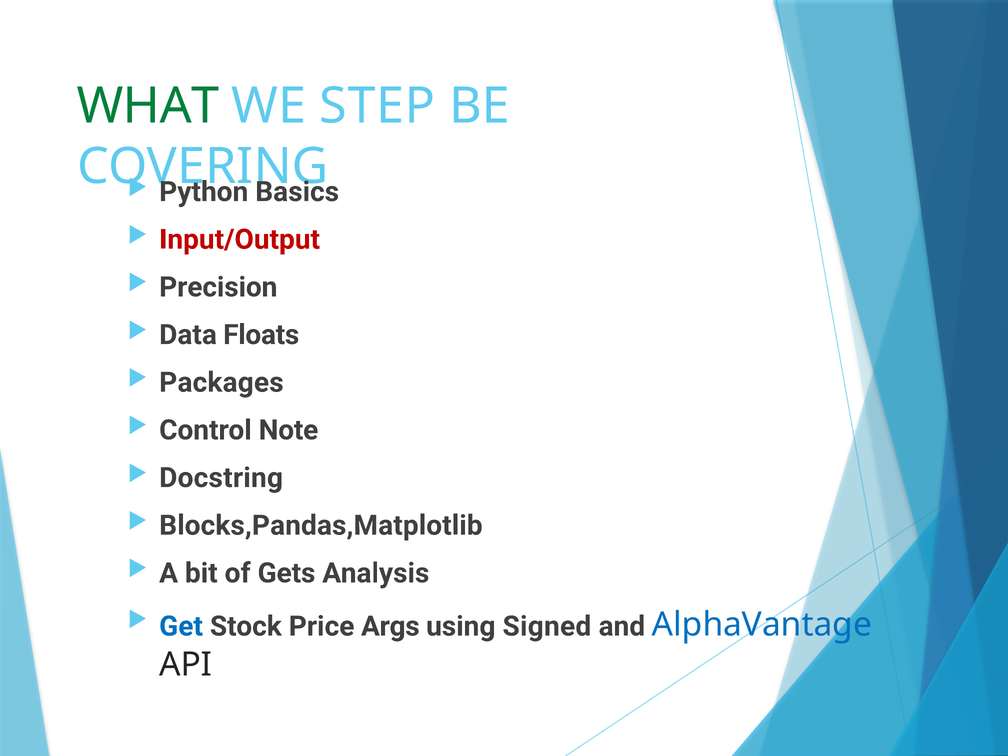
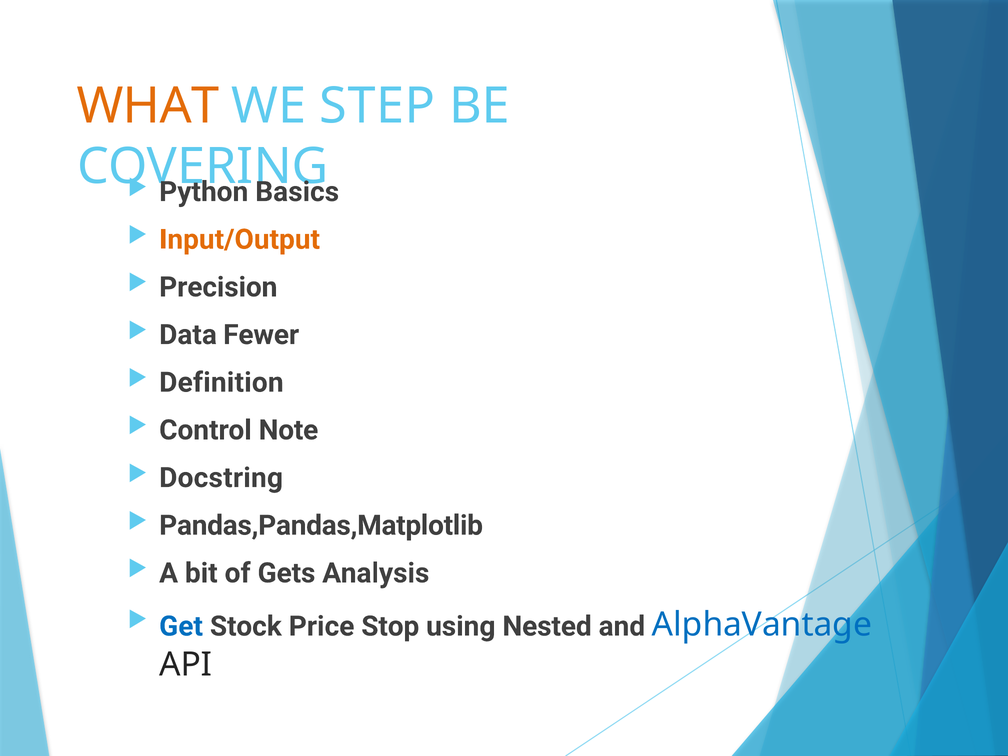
WHAT colour: green -> orange (148, 106)
Input/Output colour: red -> orange (240, 240)
Floats: Floats -> Fewer (261, 335)
Packages: Packages -> Definition (221, 382)
Blocks,Pandas,Matplotlib: Blocks,Pandas,Matplotlib -> Pandas,Pandas,Matplotlib (321, 525)
Args: Args -> Stop (390, 626)
Signed: Signed -> Nested (547, 626)
